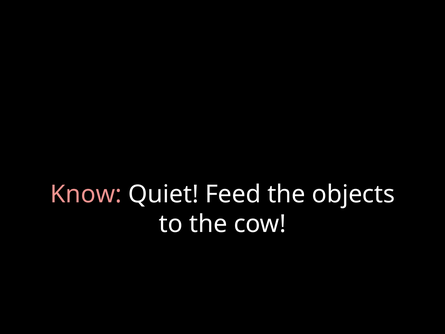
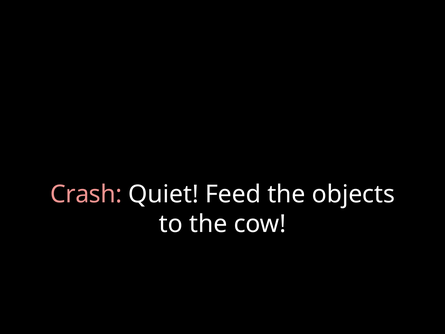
Know: Know -> Crash (86, 194)
